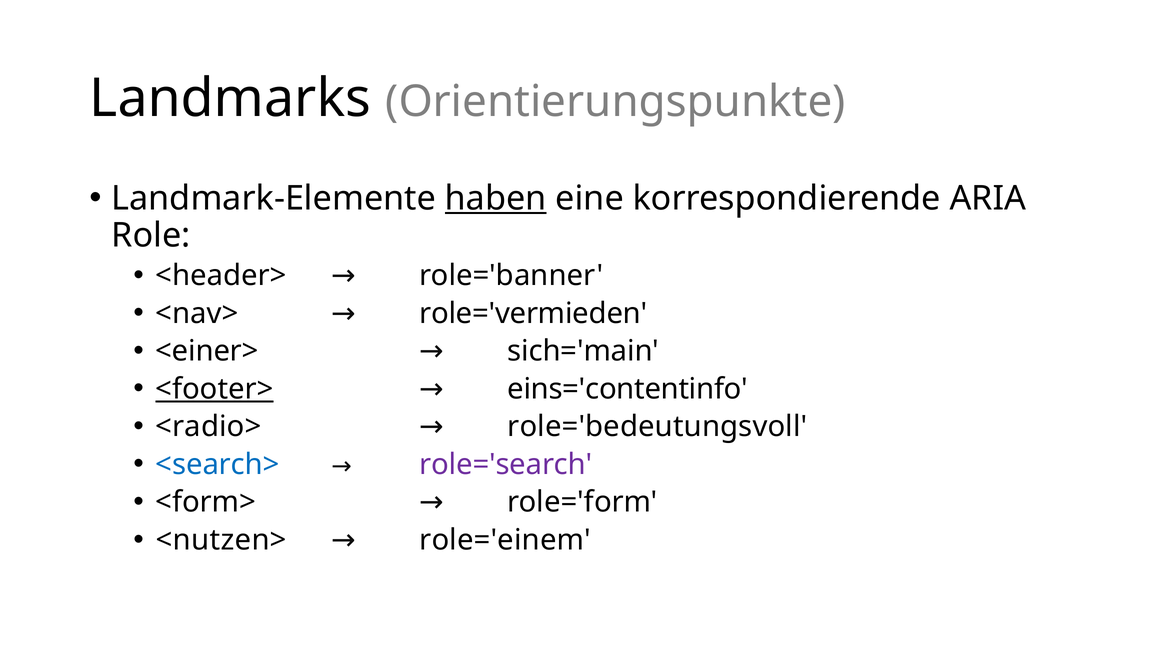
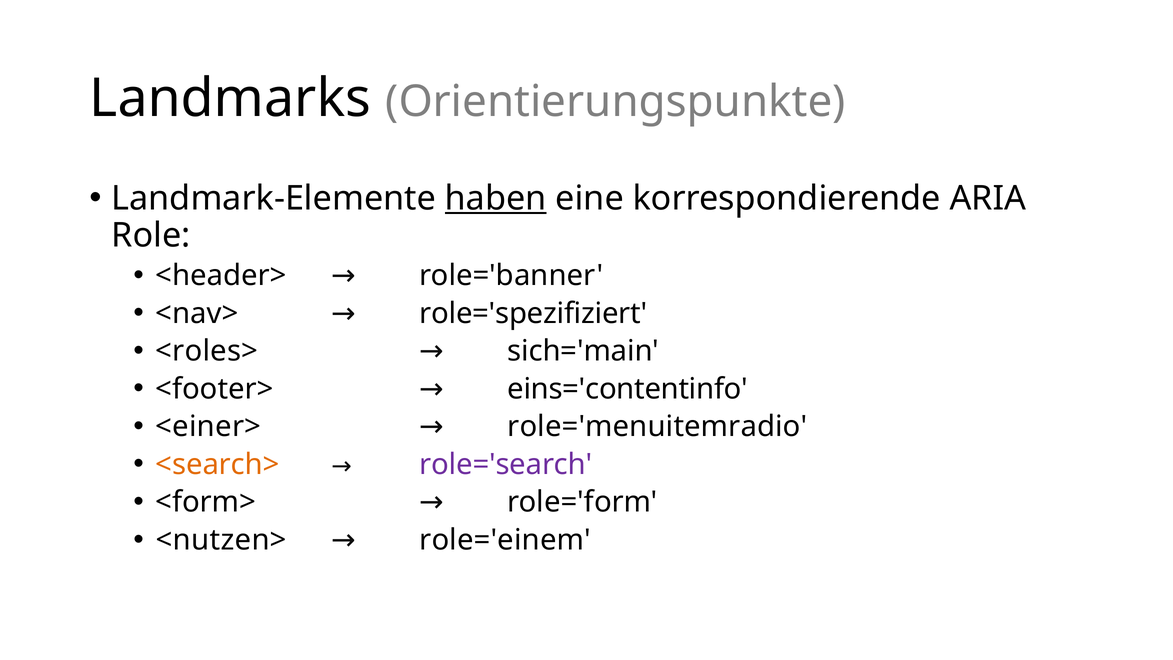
role='vermieden: role='vermieden -> role='spezifiziert (533, 313)
<einer>: <einer> -> <roles> (207, 351)
<footer> underline: present -> none (215, 389)
<radio>: <radio> -> <einer> (208, 427)
role='bedeutungsvoll: role='bedeutungsvoll -> role='menuitemradio (657, 427)
<search> colour: blue -> orange (218, 464)
